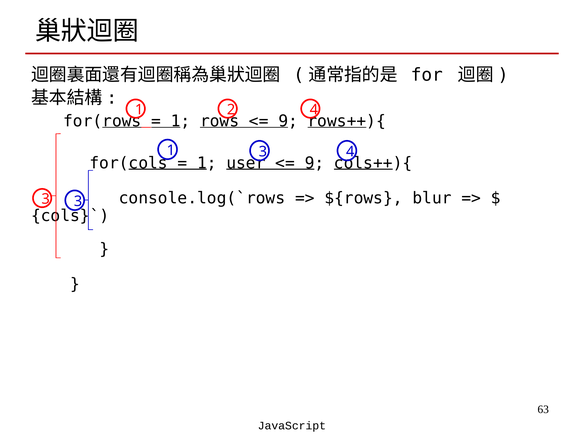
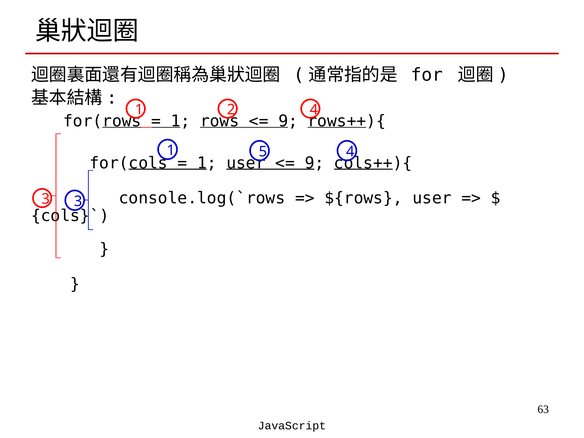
1 3: 3 -> 5 (263, 152)
${rows blur: blur -> user (432, 198)
